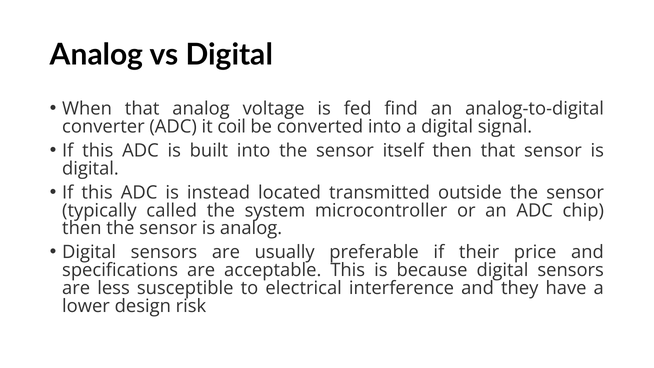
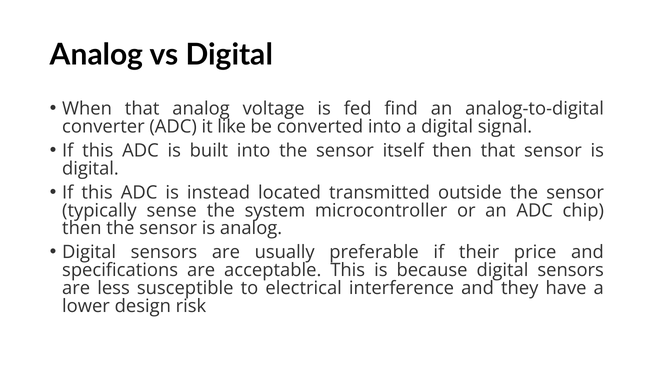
coil: coil -> like (232, 127)
called: called -> sense (172, 210)
